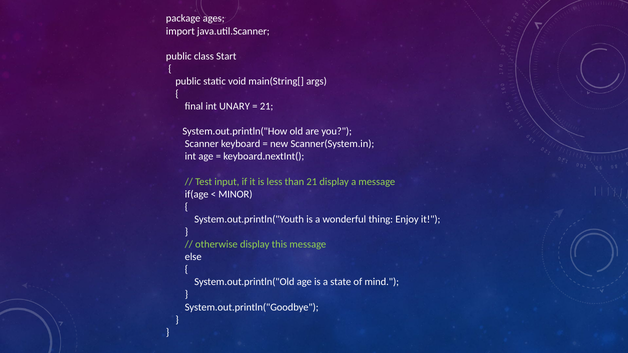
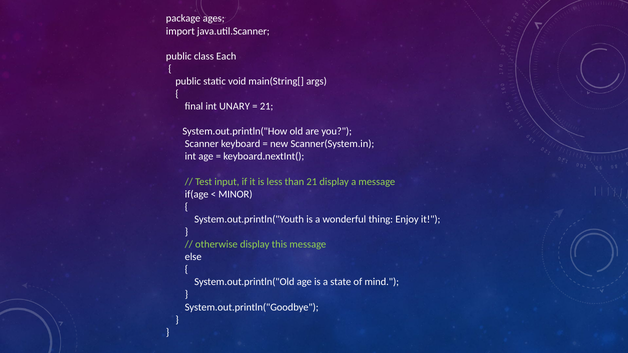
Start: Start -> Each (226, 56)
